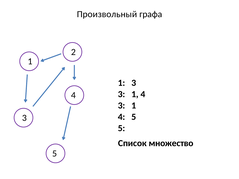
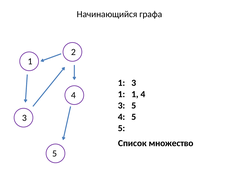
Произвольный: Произвольный -> Начинающийся (107, 14)
3: 3 -> 1 (122, 94)
1: 1 -> 5 (134, 106)
